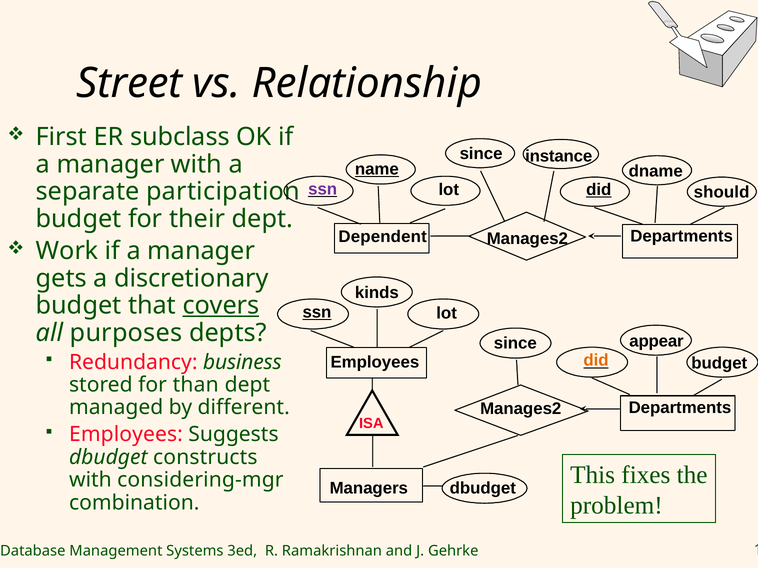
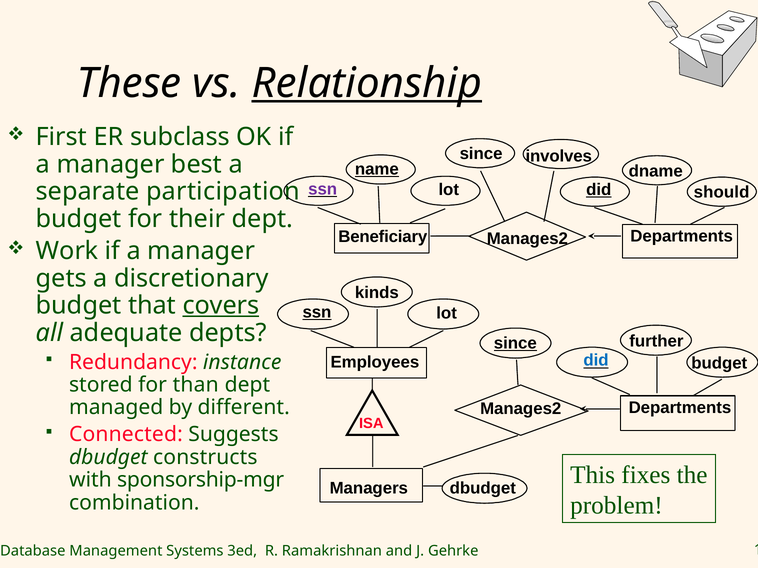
Street: Street -> These (129, 83)
Relationship underline: none -> present (367, 83)
instance: instance -> involves (559, 156)
manager with: with -> best (196, 164)
Dependent: Dependent -> Beneficiary (383, 237)
purposes: purposes -> adequate (126, 333)
appear: appear -> further (656, 342)
since underline: none -> present (515, 343)
did colour: orange -> blue (596, 361)
business: business -> instance (242, 362)
Employees: Employees -> Connected (126, 435)
considering-mgr: considering-mgr -> sponsorship-mgr (201, 480)
